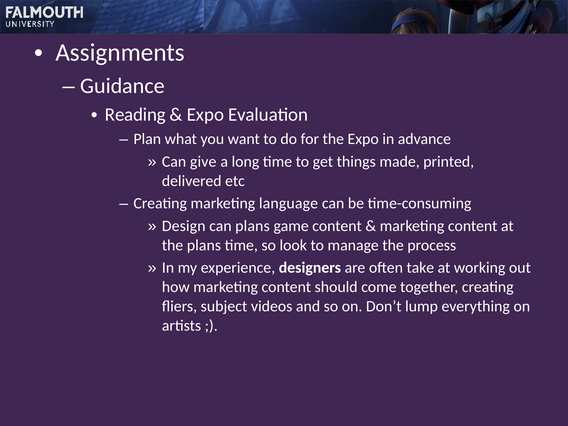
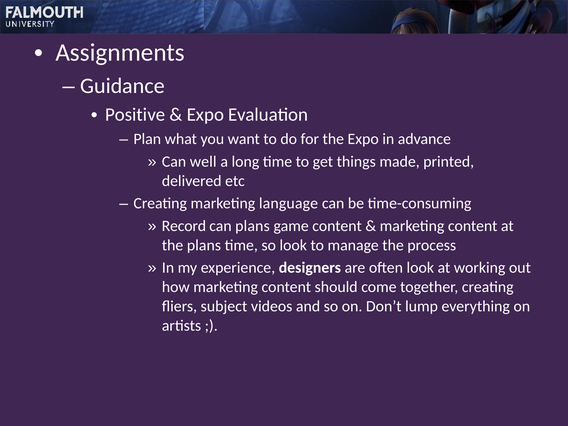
Reading: Reading -> Positive (135, 115)
give: give -> well (203, 162)
Design: Design -> Record (184, 226)
often take: take -> look (420, 268)
